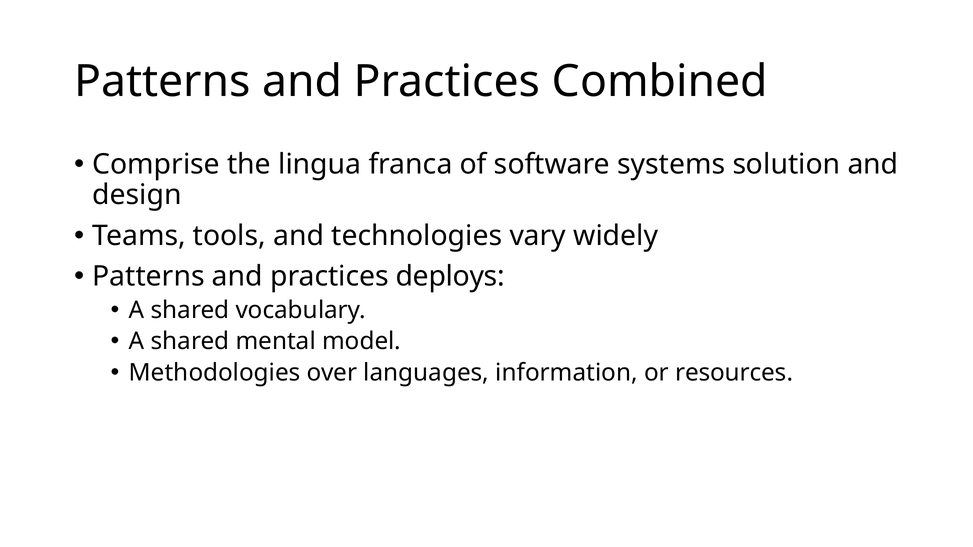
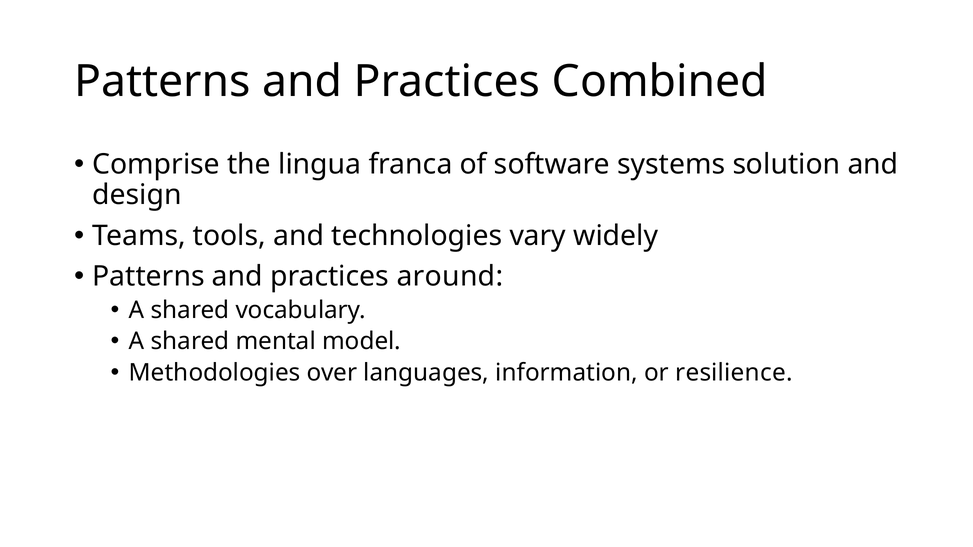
deploys: deploys -> around (450, 277)
resources: resources -> resilience (734, 373)
